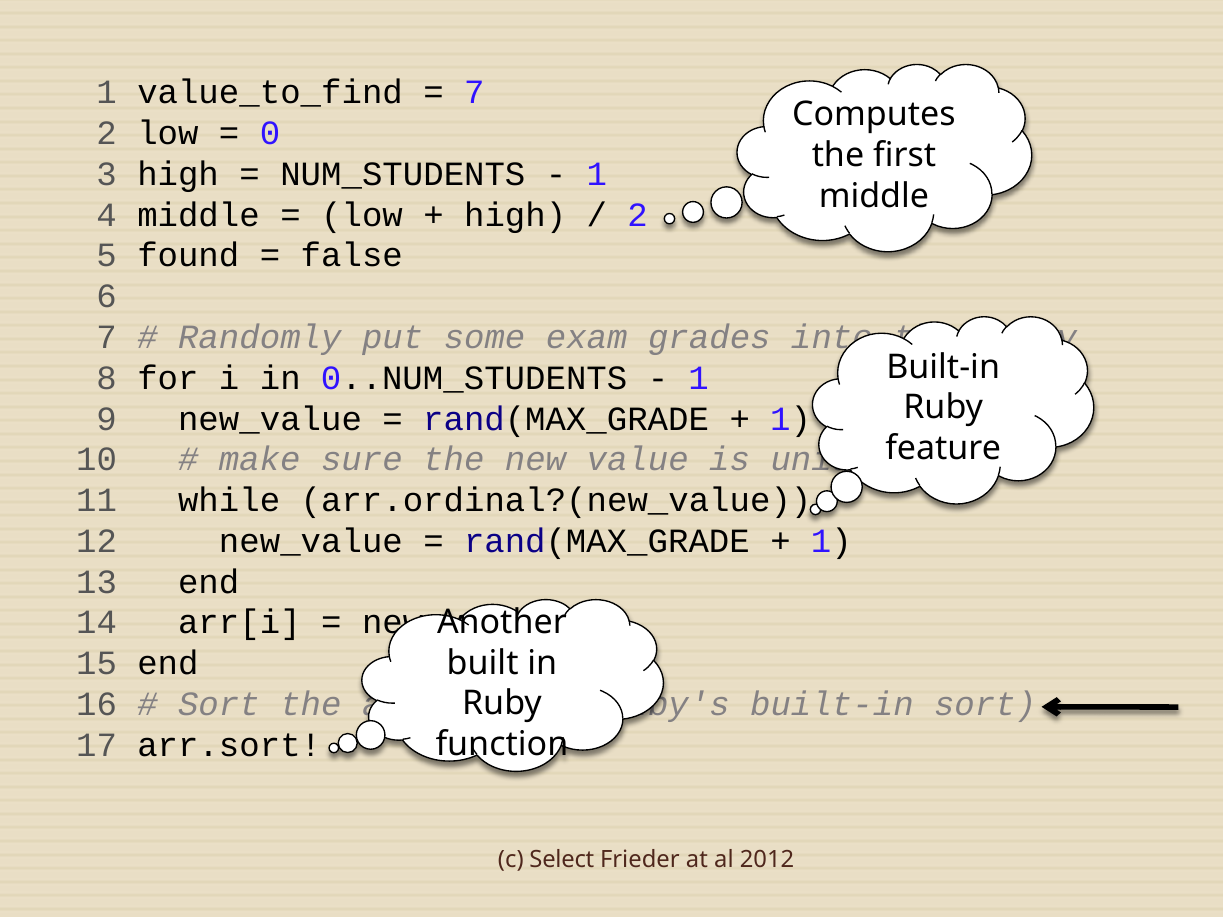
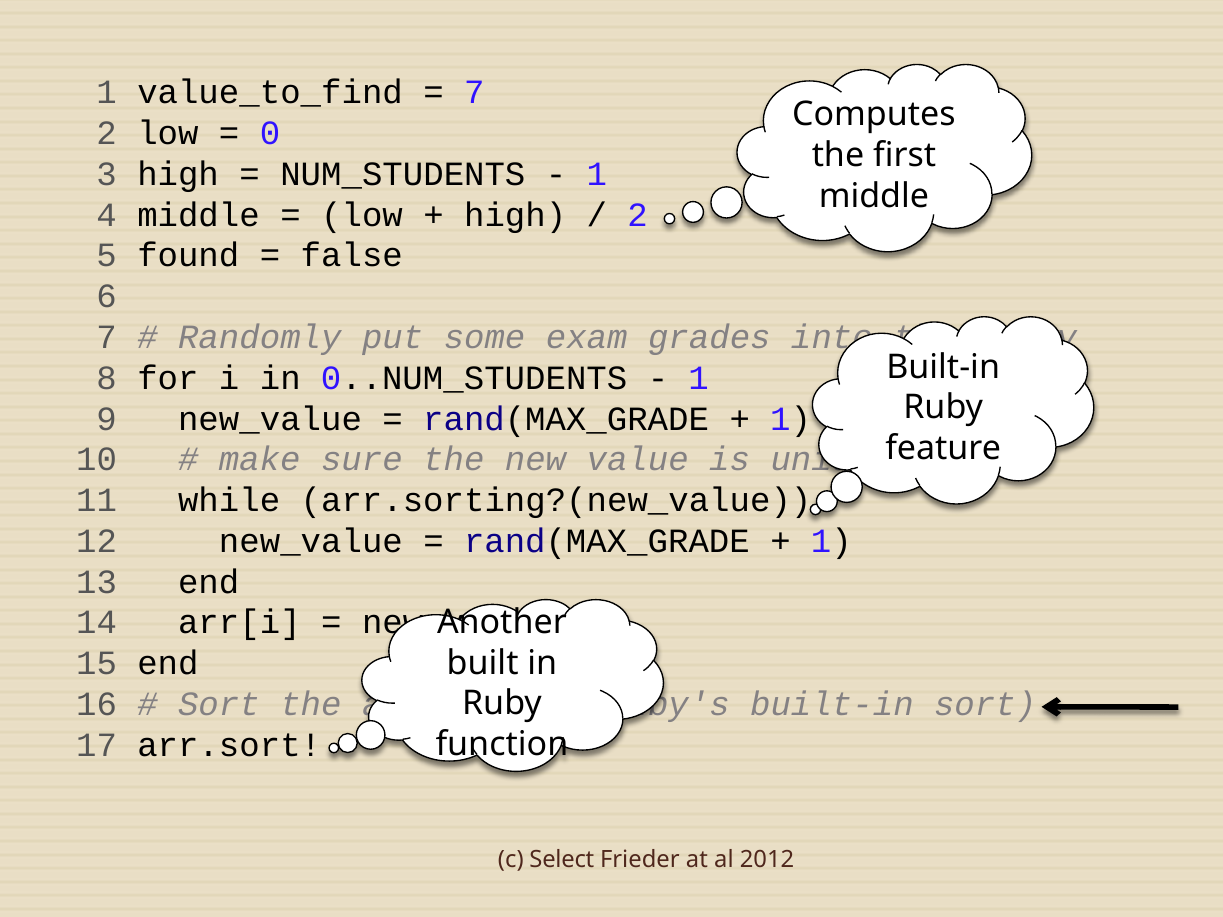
arr.ordinal?(new_value: arr.ordinal?(new_value -> arr.sorting?(new_value (556, 501)
